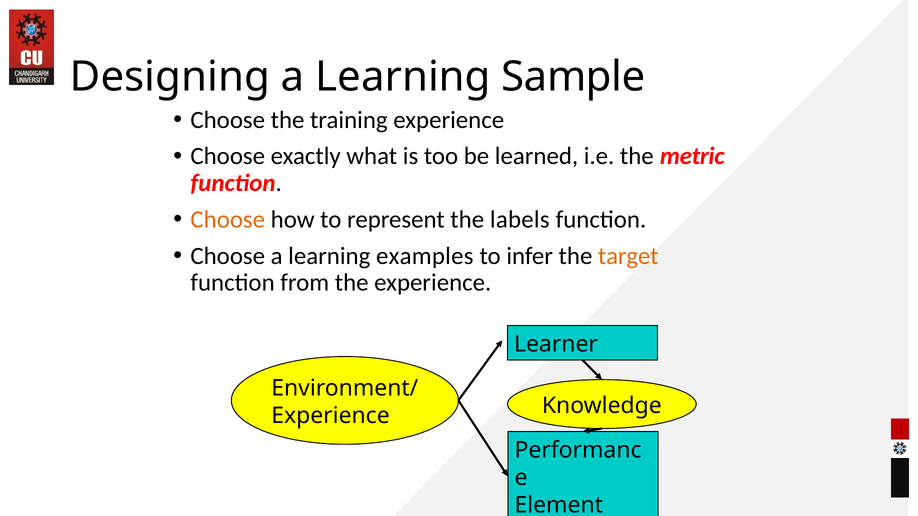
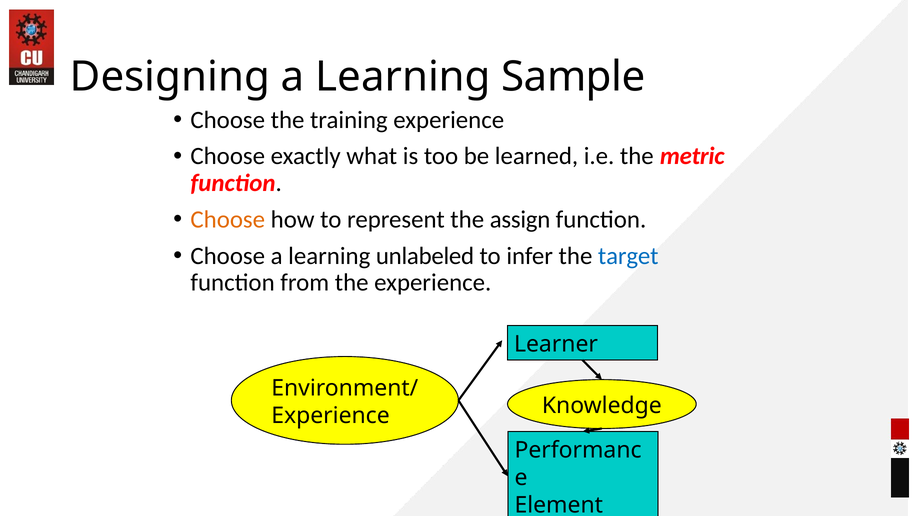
labels: labels -> assign (520, 220)
examples: examples -> unlabeled (425, 256)
target colour: orange -> blue (628, 256)
